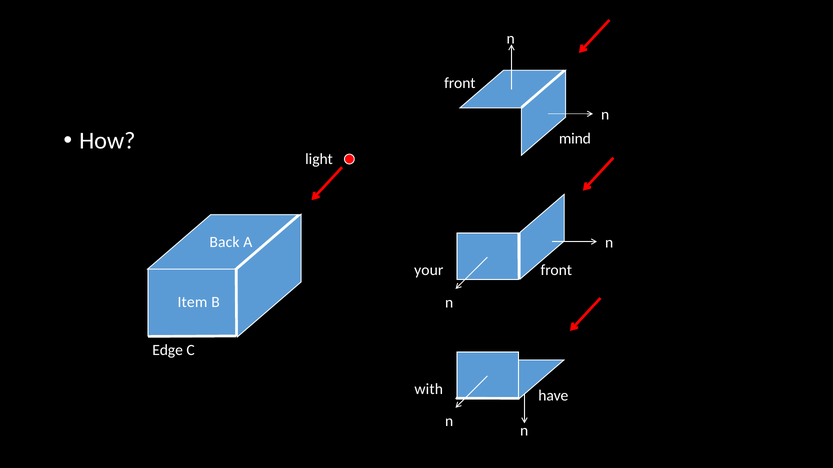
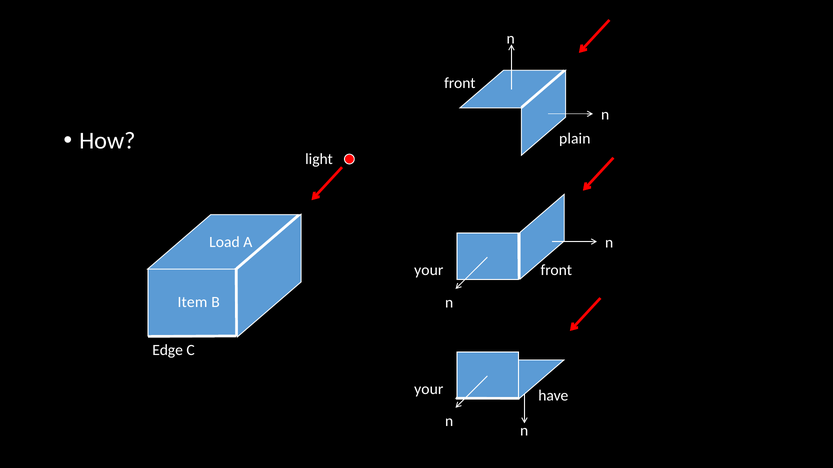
mind: mind -> plain (575, 139)
Back: Back -> Load (225, 242)
with: with -> your (429, 389)
